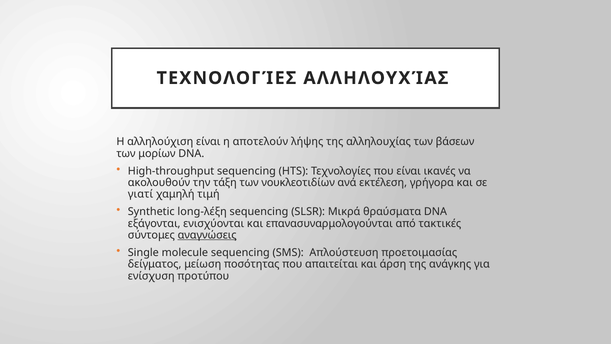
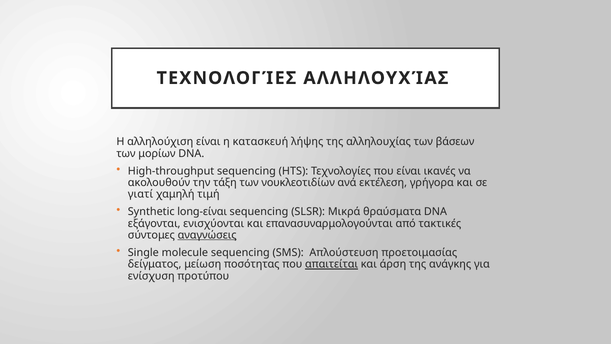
αποτελούν: αποτελούν -> κατασκευή (260, 142)
long-λέξη: long-λέξη -> long-είναι (202, 212)
απαιτείται underline: none -> present (332, 264)
